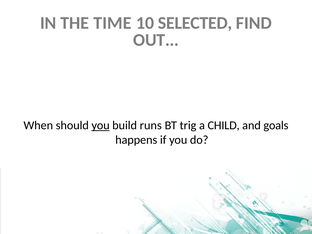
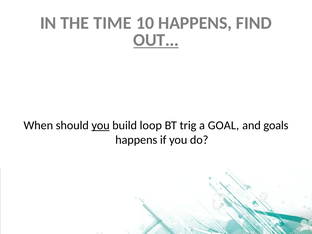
10 SELECTED: SELECTED -> HAPPENS (195, 23)
OUT underline: none -> present (156, 40)
runs: runs -> loop (151, 125)
CHILD: CHILD -> GOAL (223, 125)
